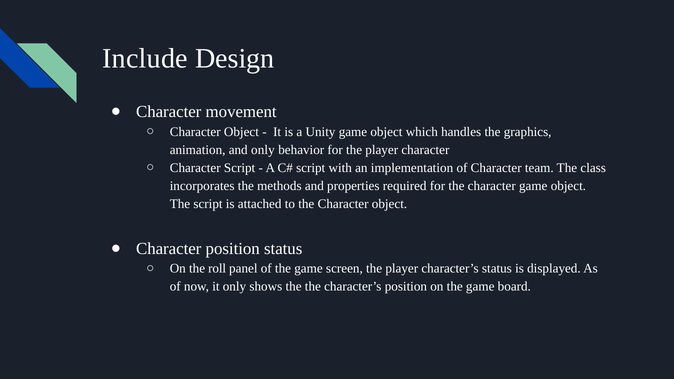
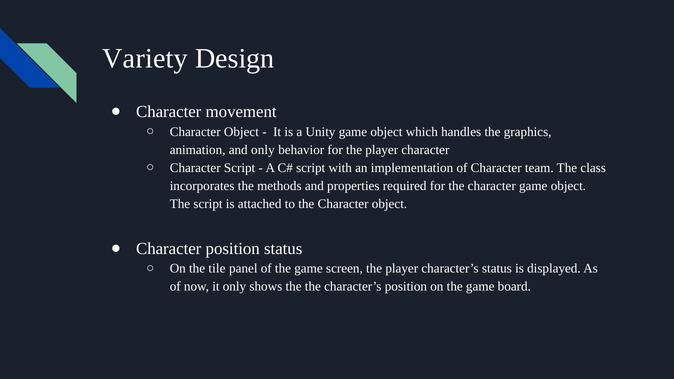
Include: Include -> Variety (145, 59)
roll: roll -> tile (217, 269)
